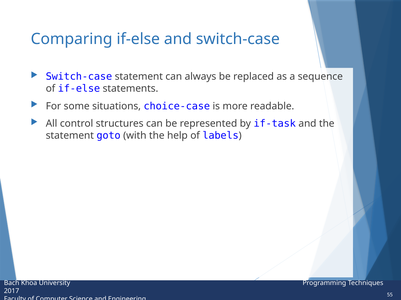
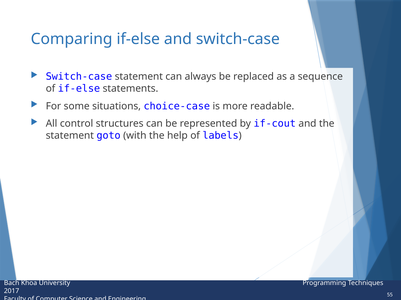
if-task: if-task -> if-cout (275, 124)
